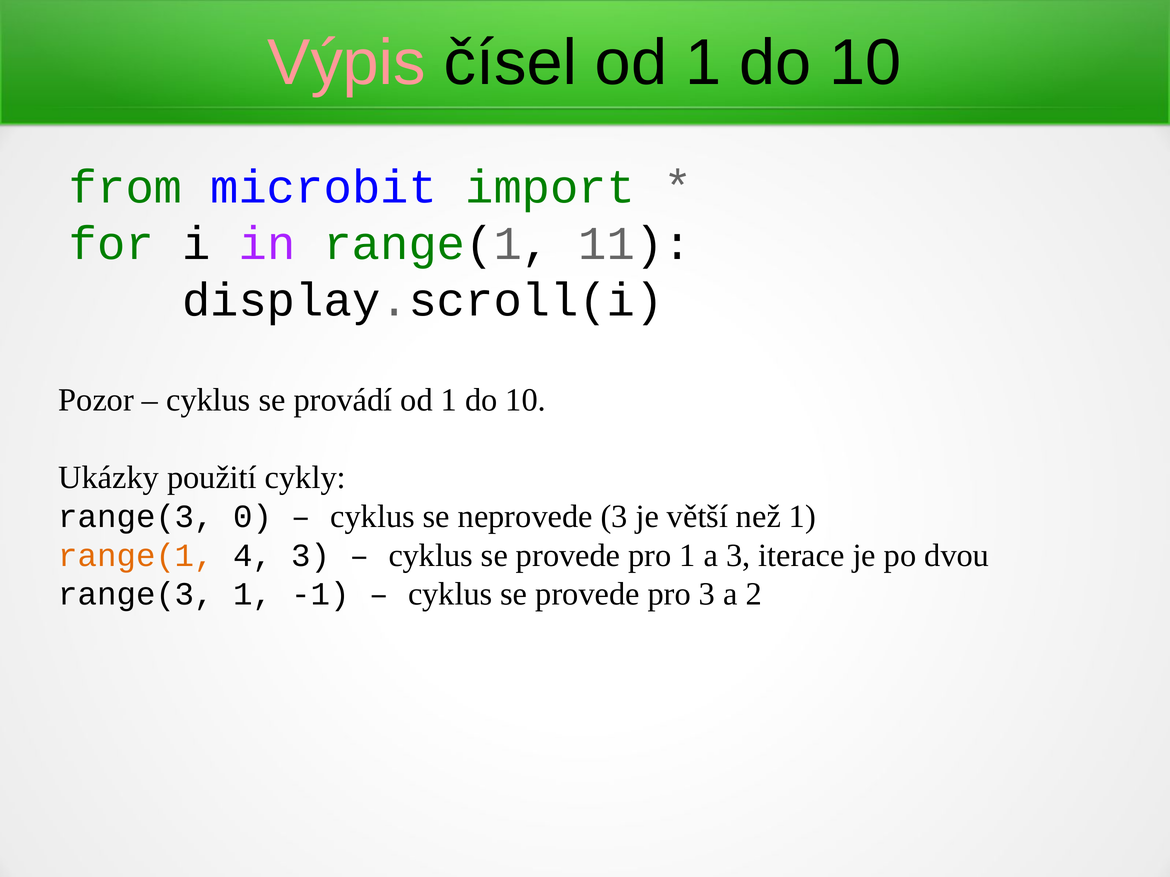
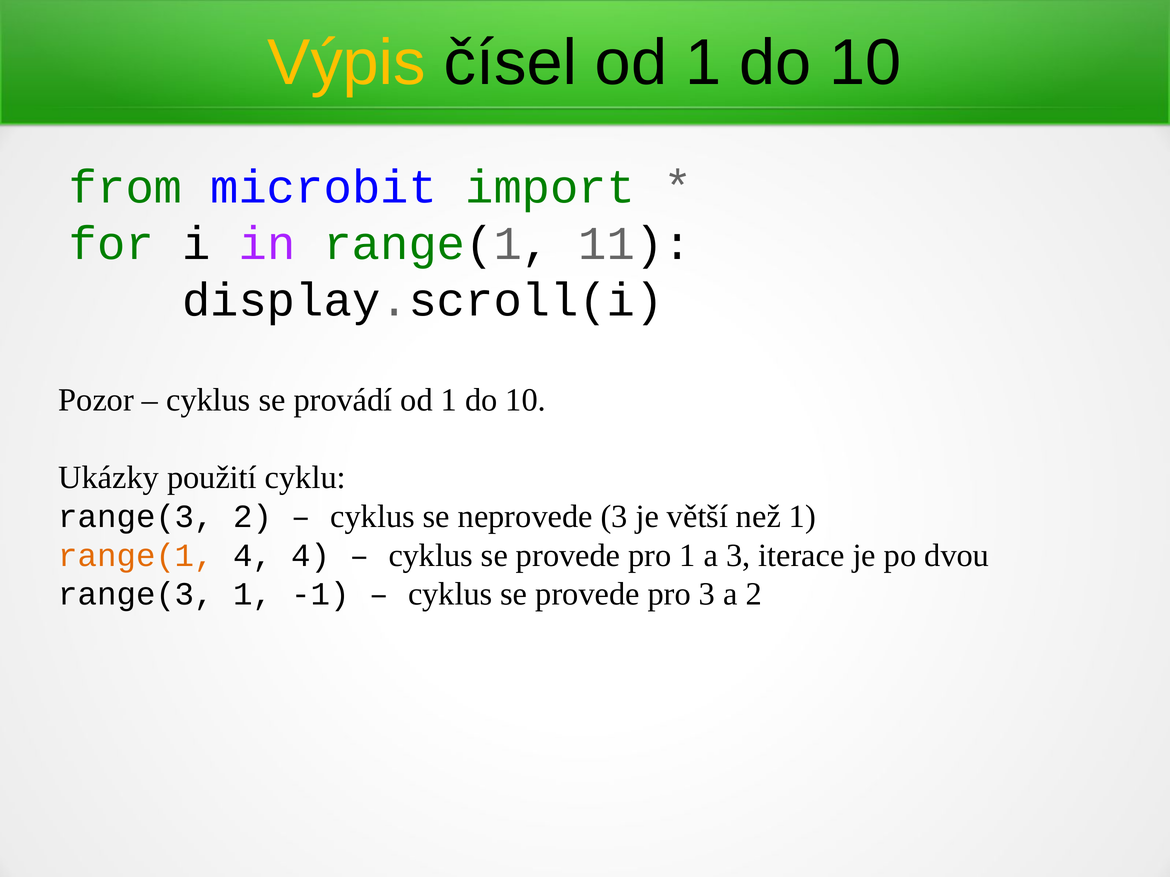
Výpis colour: pink -> yellow (347, 63)
cykly: cykly -> cyklu (305, 478)
range(3 0: 0 -> 2 (253, 517)
4 3: 3 -> 4 (311, 556)
